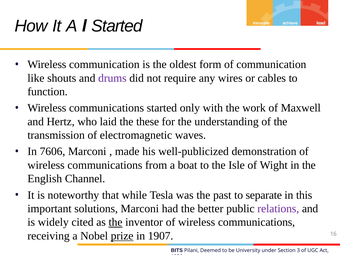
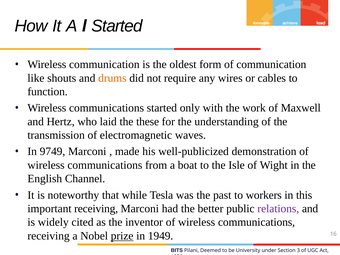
drums colour: purple -> orange (112, 78)
7606: 7606 -> 9749 (52, 152)
separate: separate -> workers (264, 195)
important solutions: solutions -> receiving (96, 209)
the underline: present -> none (116, 222)
1907: 1907 -> 1949 (161, 236)
